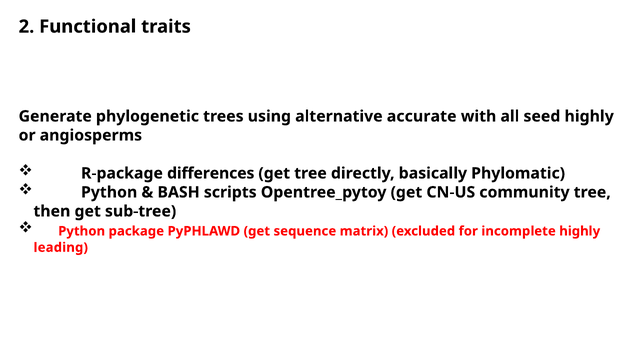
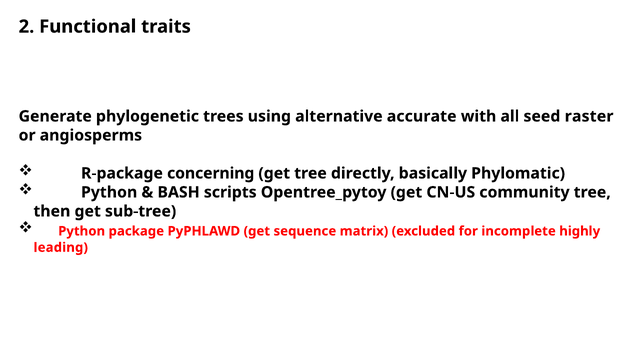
seed highly: highly -> raster (589, 117)
differences: differences -> concerning (211, 174)
